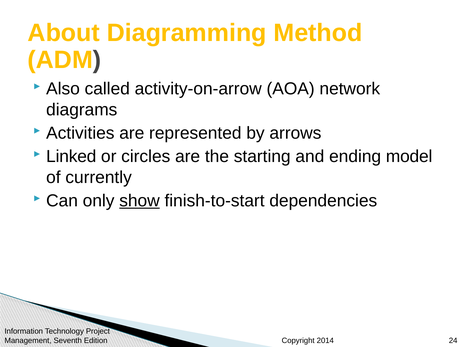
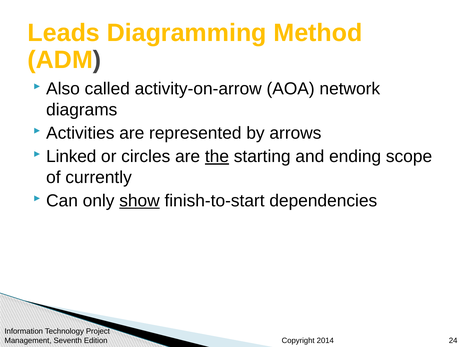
About: About -> Leads (64, 33)
the underline: none -> present (217, 156)
model: model -> scope (409, 156)
